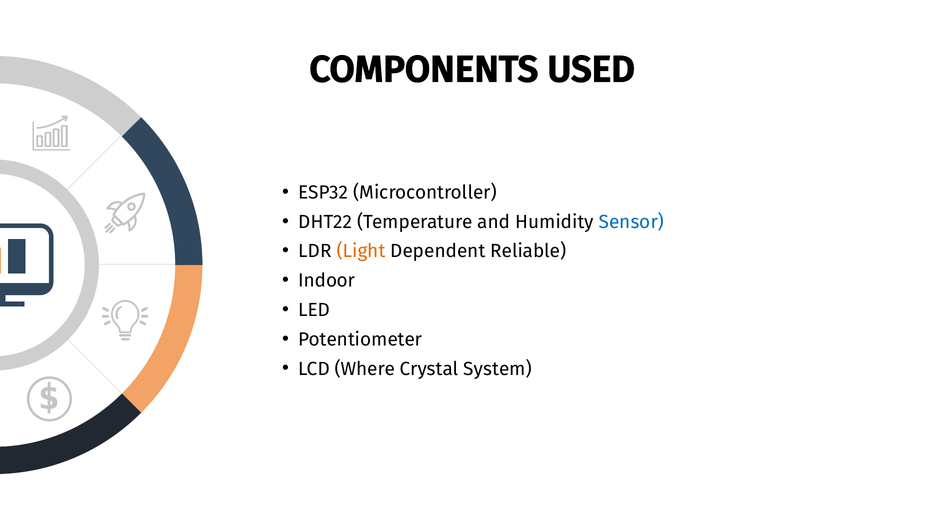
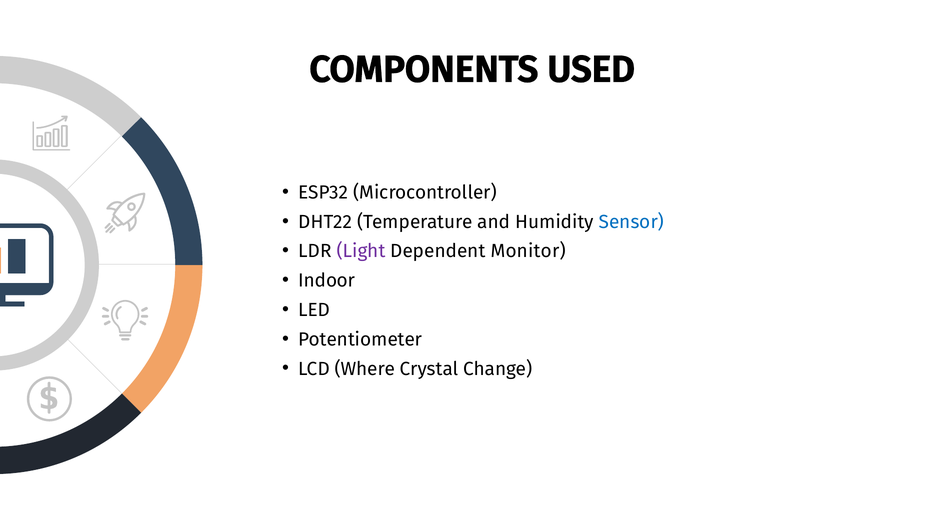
Light colour: orange -> purple (361, 251)
Reliable: Reliable -> Monitor (528, 251)
System: System -> Change (498, 369)
